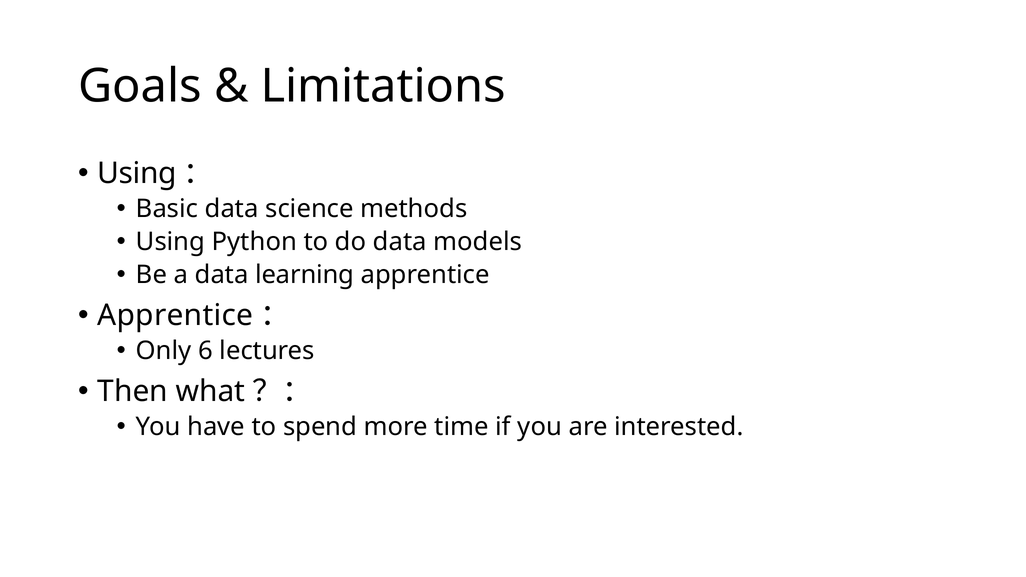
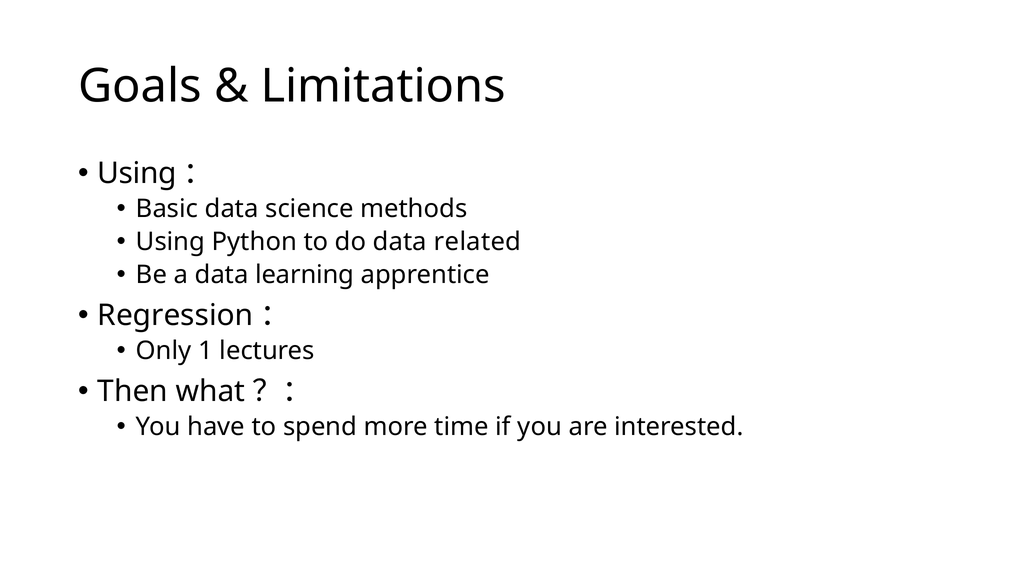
models: models -> related (478, 242)
Apprentice: Apprentice -> Regression (175, 316)
6: 6 -> 1 (205, 351)
